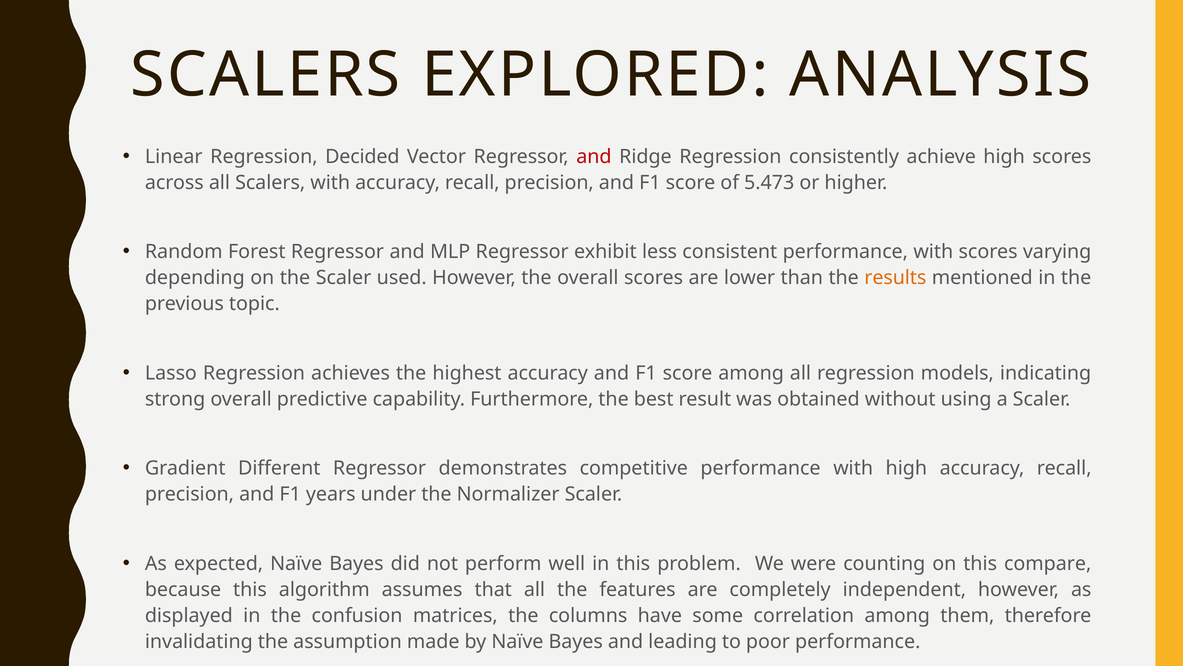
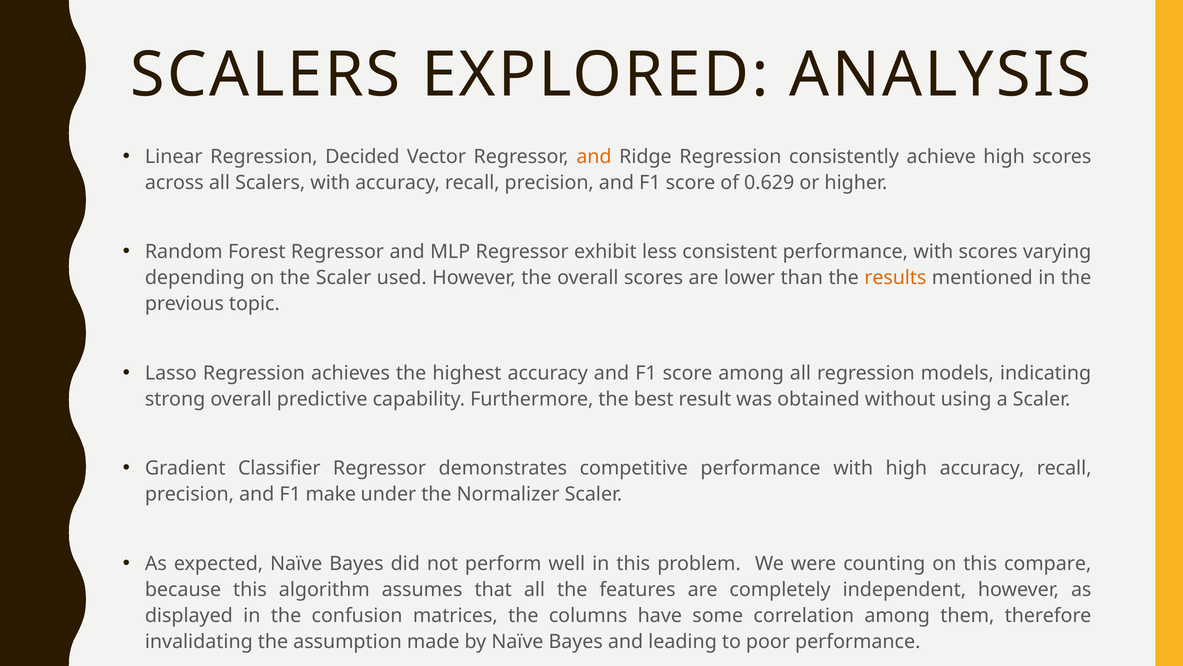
and colour: red -> orange (594, 156)
5.473: 5.473 -> 0.629 (769, 182)
Different: Different -> Classifier (279, 468)
years: years -> make (331, 494)
